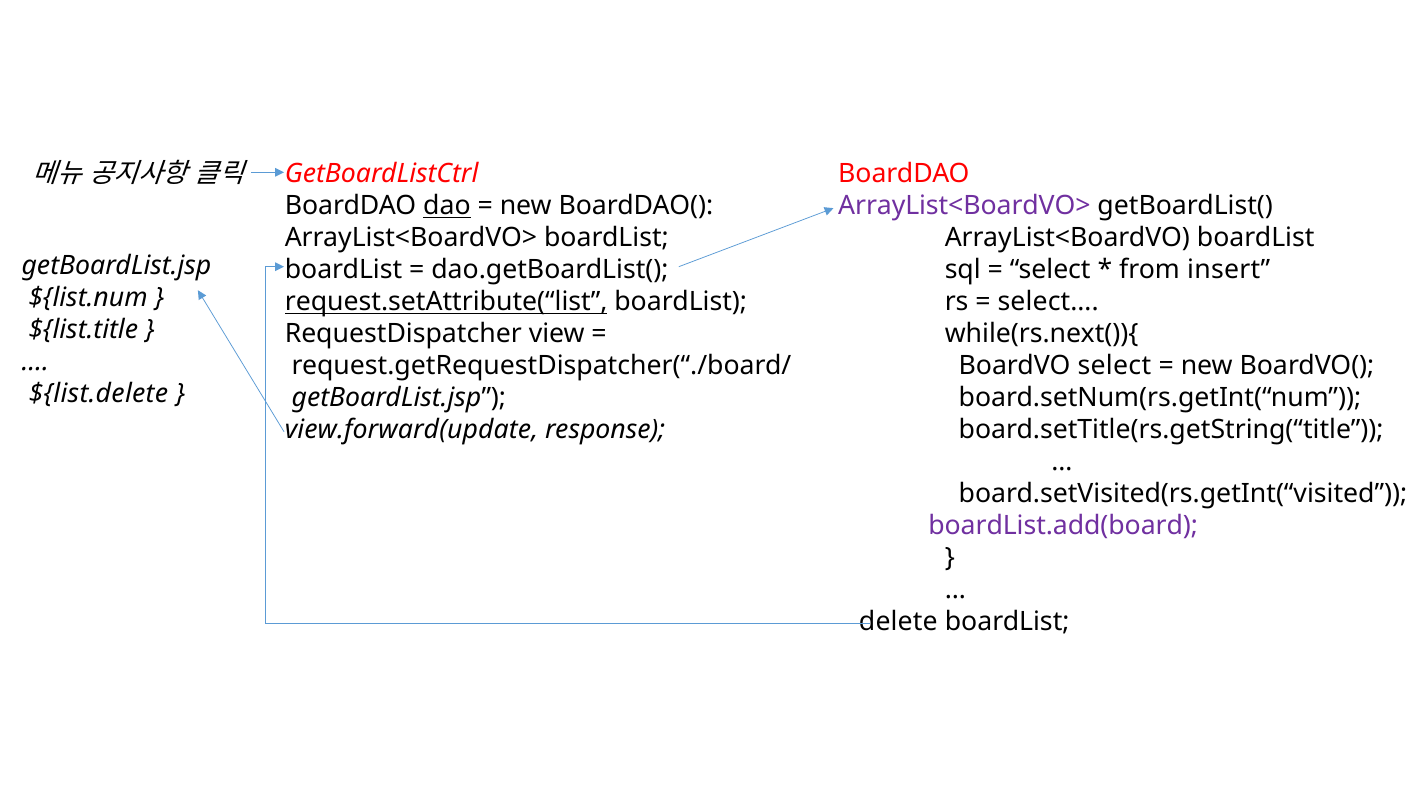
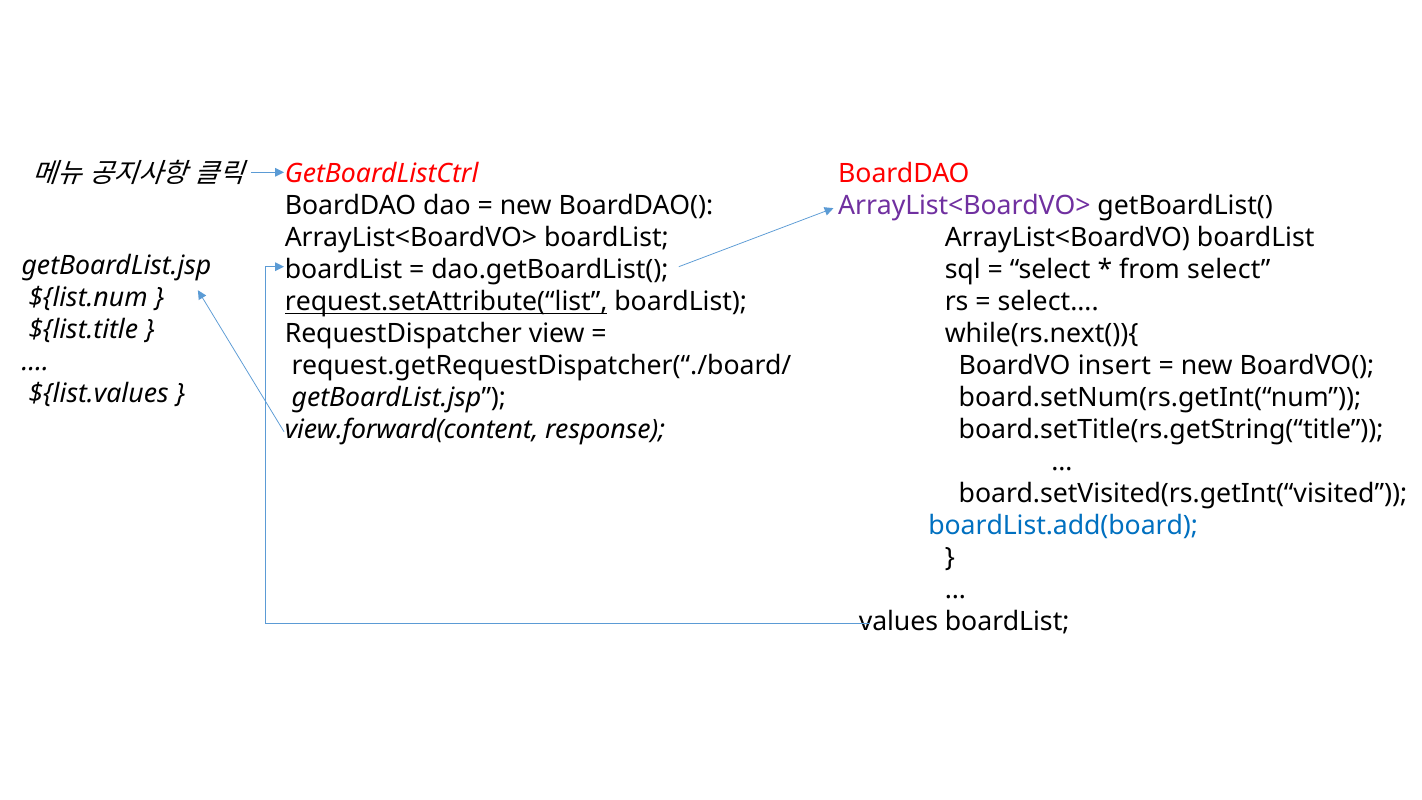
dao underline: present -> none (447, 206)
from insert: insert -> select (1229, 270)
BoardVO select: select -> insert (1114, 366)
${list.delete: ${list.delete -> ${list.values (99, 394)
view.forward(update: view.forward(update -> view.forward(content (412, 430)
boardList.add(board colour: purple -> blue (1063, 526)
delete: delete -> values (898, 622)
